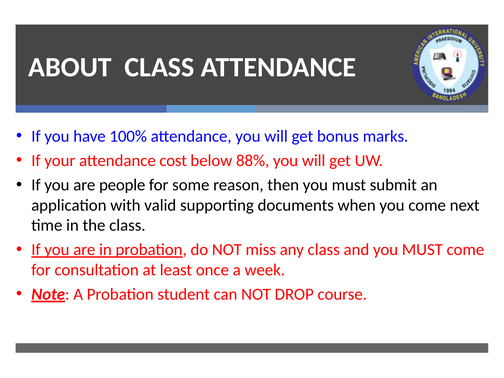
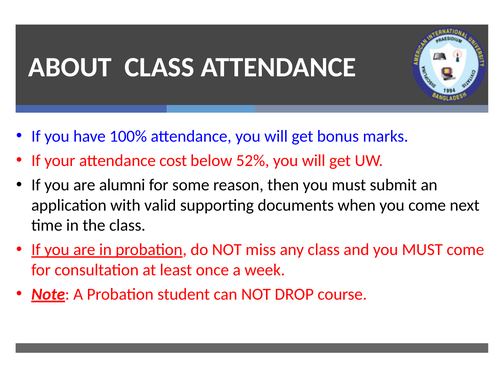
88%: 88% -> 52% (253, 161)
people: people -> alumni (122, 185)
